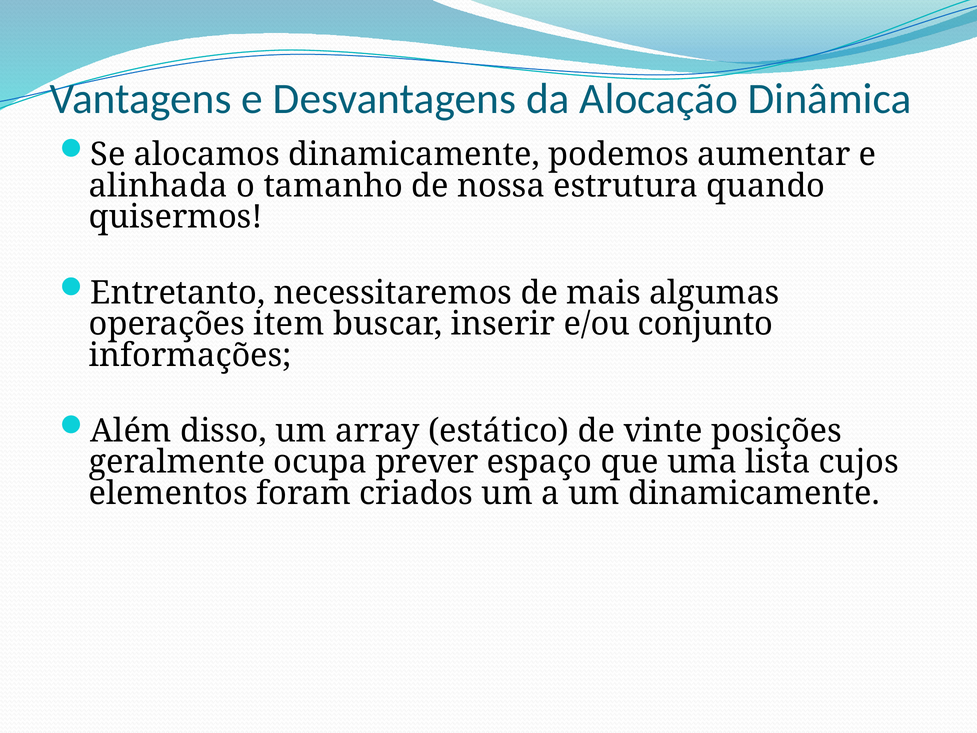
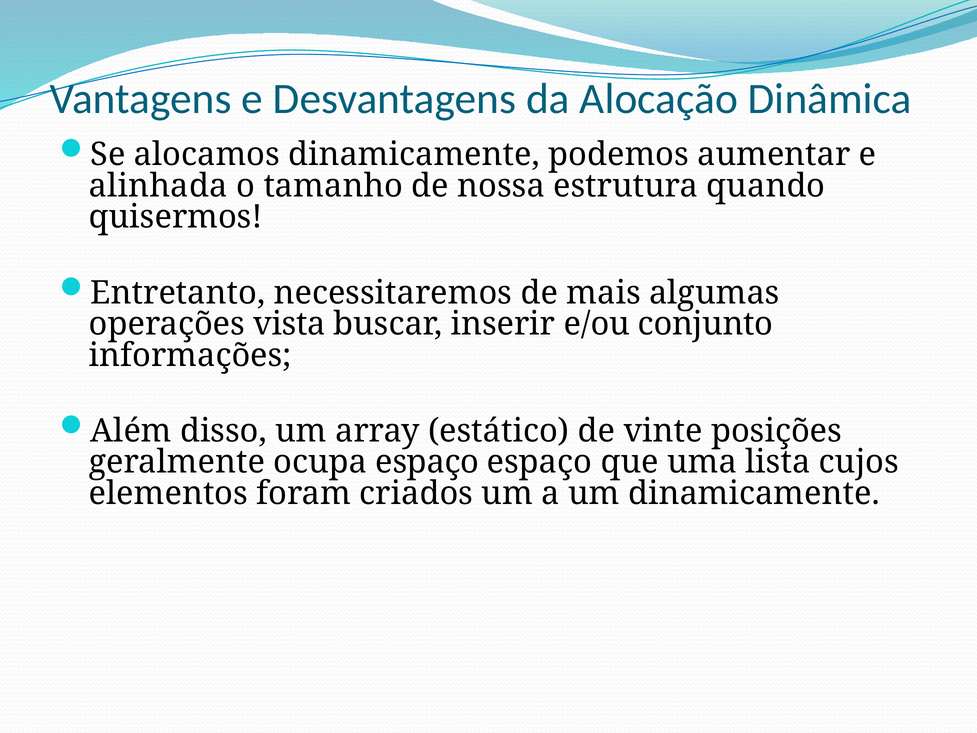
item: item -> vista (289, 324)
ocupa prever: prever -> espaço (427, 462)
